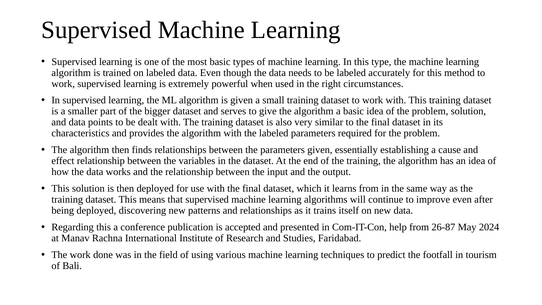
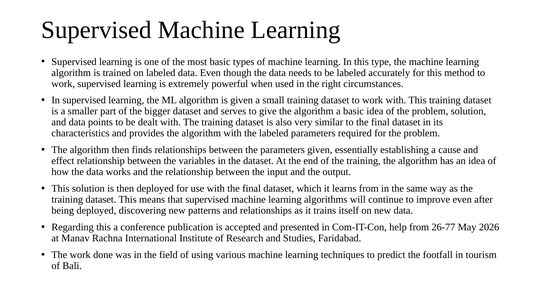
26-87: 26-87 -> 26-77 (443, 227)
2024: 2024 -> 2026 (489, 227)
